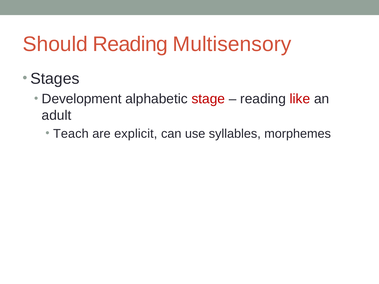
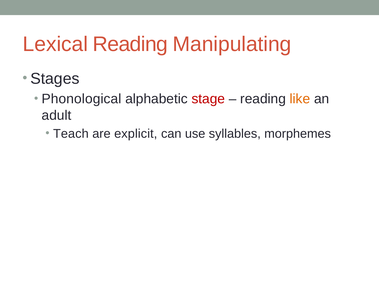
Should: Should -> Lexical (55, 44)
Multisensory: Multisensory -> Manipulating (232, 44)
Development: Development -> Phonological (82, 99)
like colour: red -> orange (300, 99)
